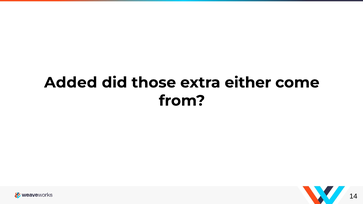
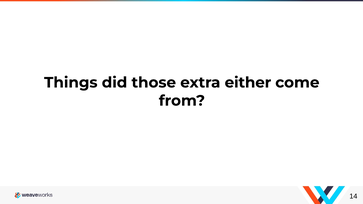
Added: Added -> Things (71, 83)
